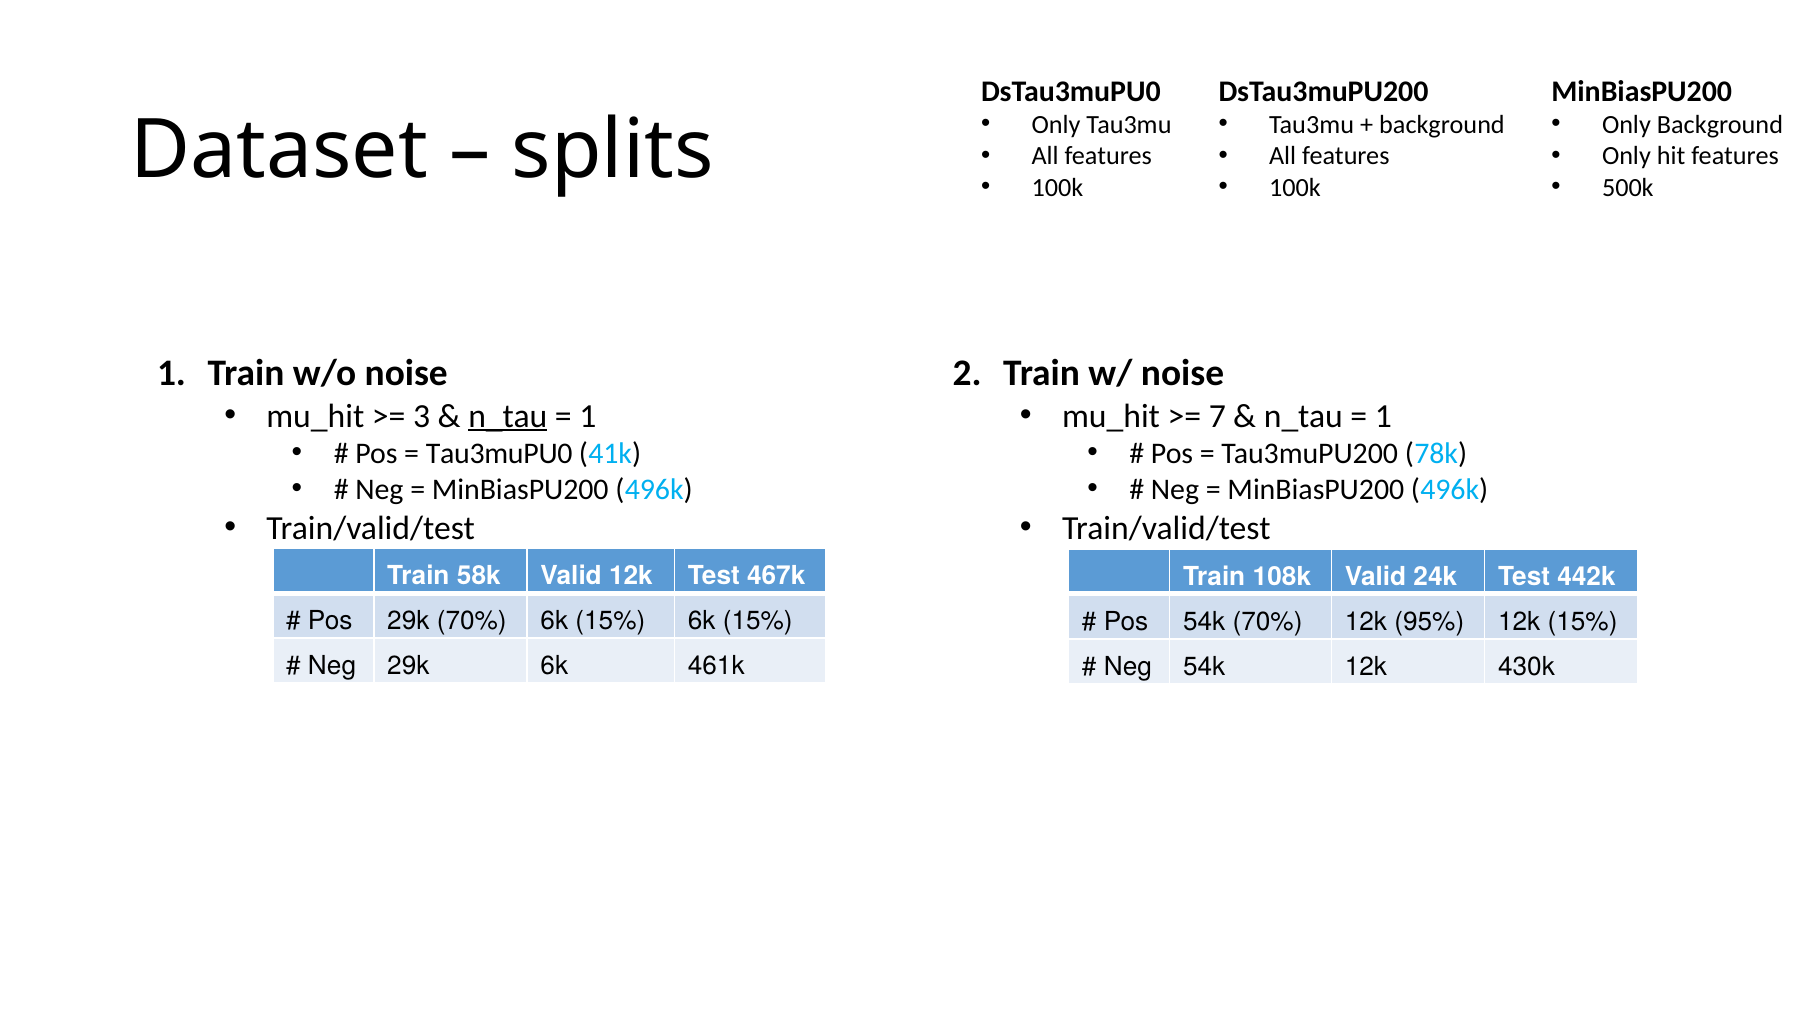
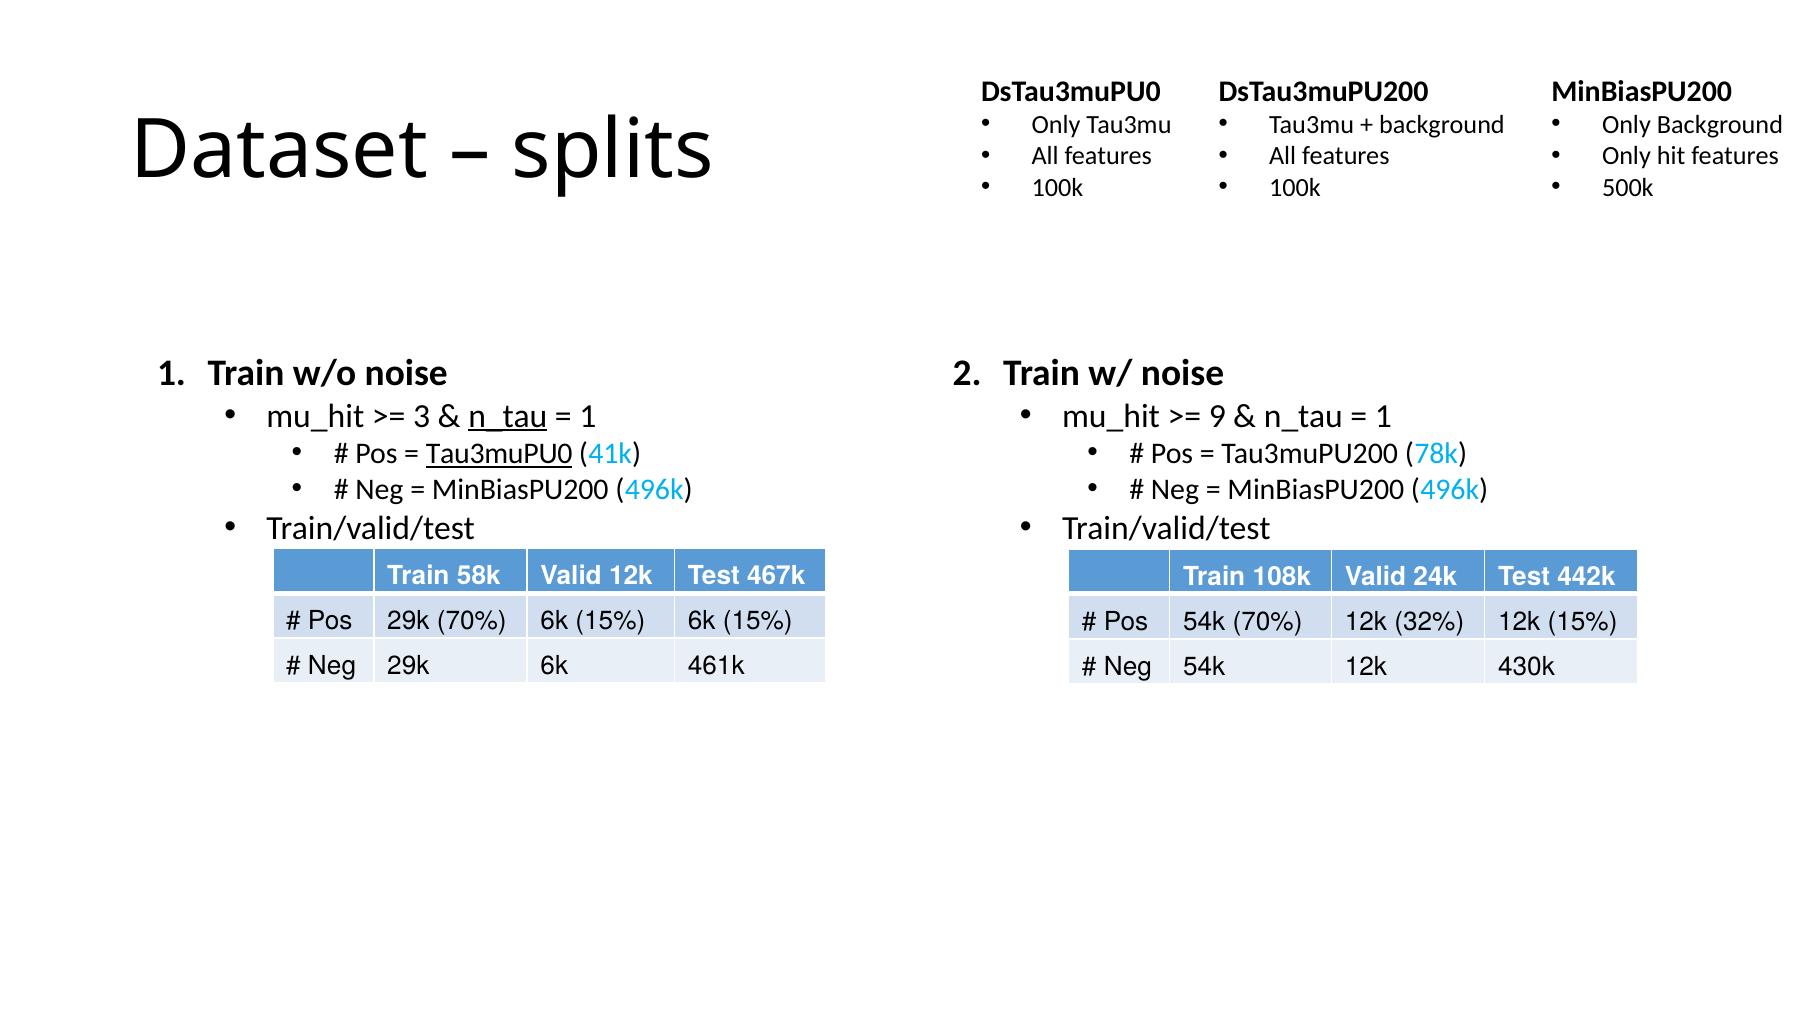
7: 7 -> 9 (1217, 416)
Tau3muPU0 underline: none -> present (499, 454)
95%: 95% -> 32% (1429, 622)
